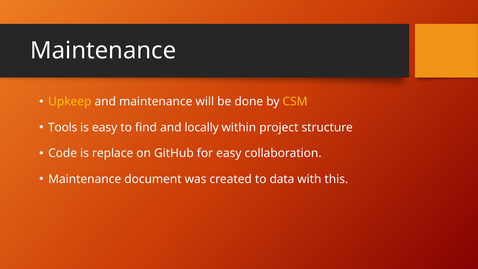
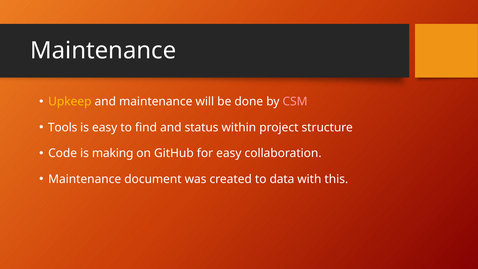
CSM colour: yellow -> pink (295, 102)
locally: locally -> status (202, 127)
replace: replace -> making (113, 153)
